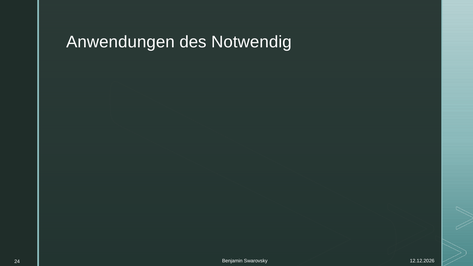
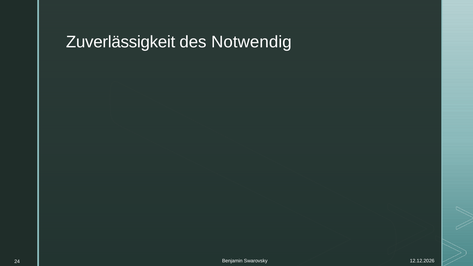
Anwendungen: Anwendungen -> Zuverlässigkeit (121, 42)
